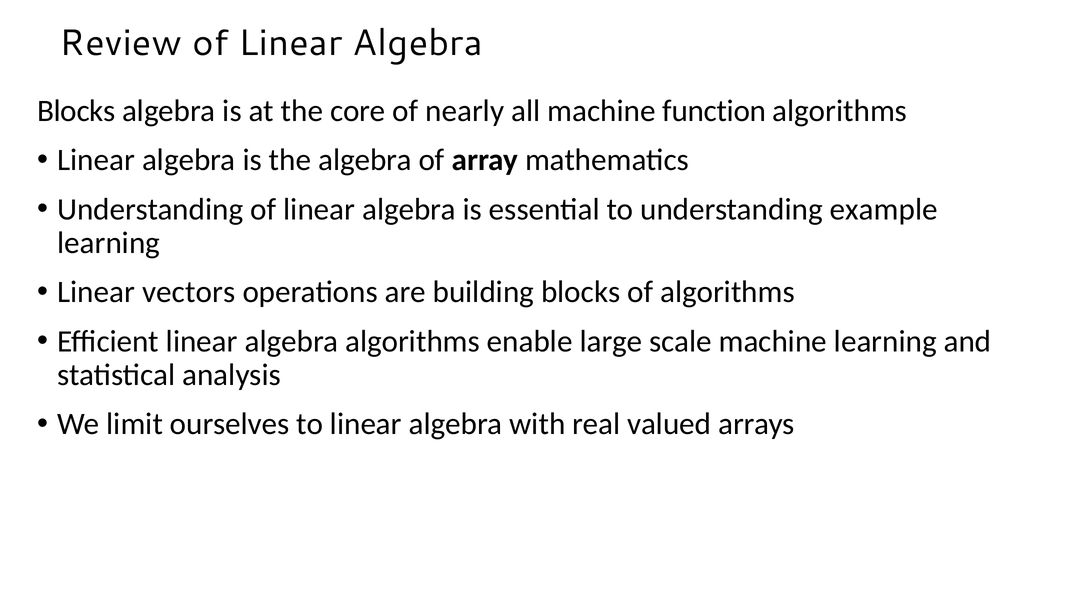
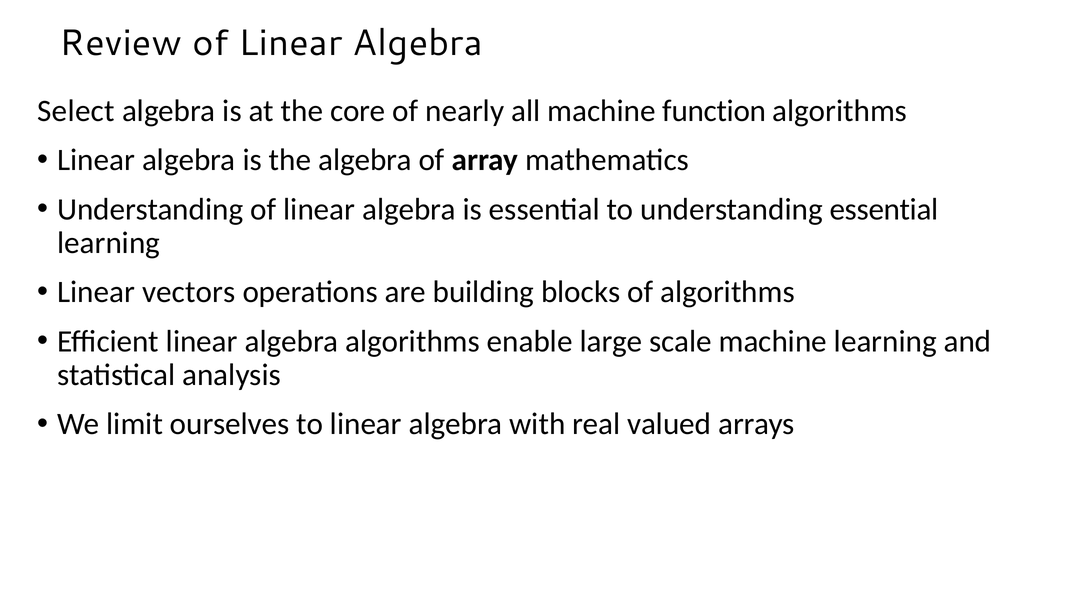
Blocks: Blocks -> Select (76, 111)
understanding example: example -> essential (884, 209)
